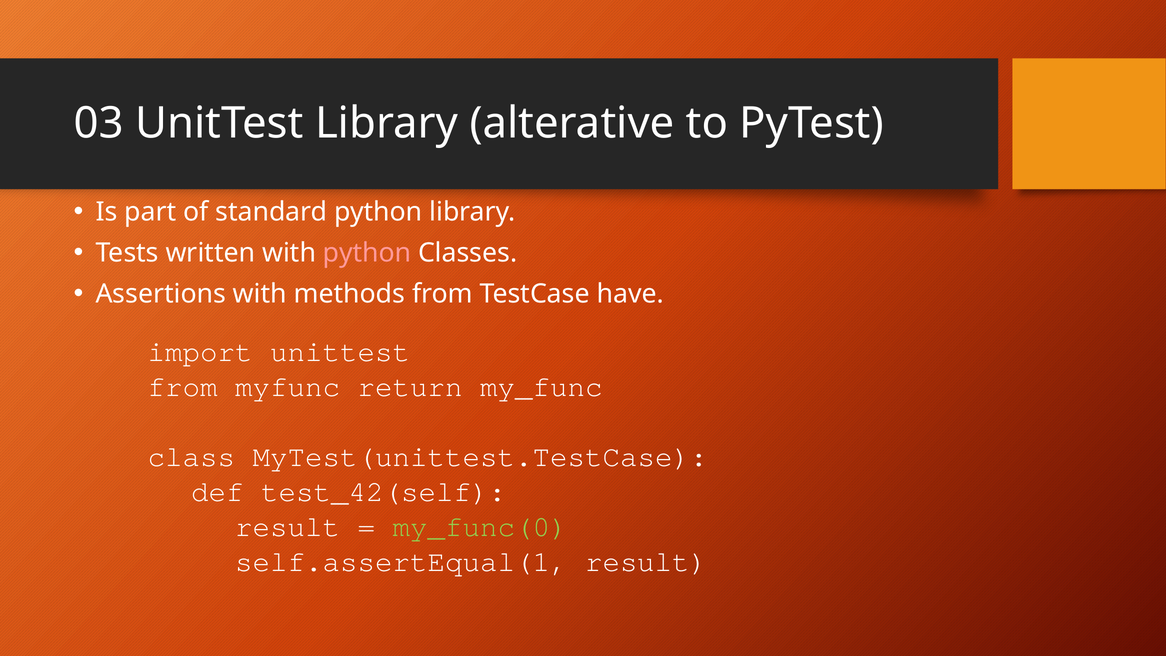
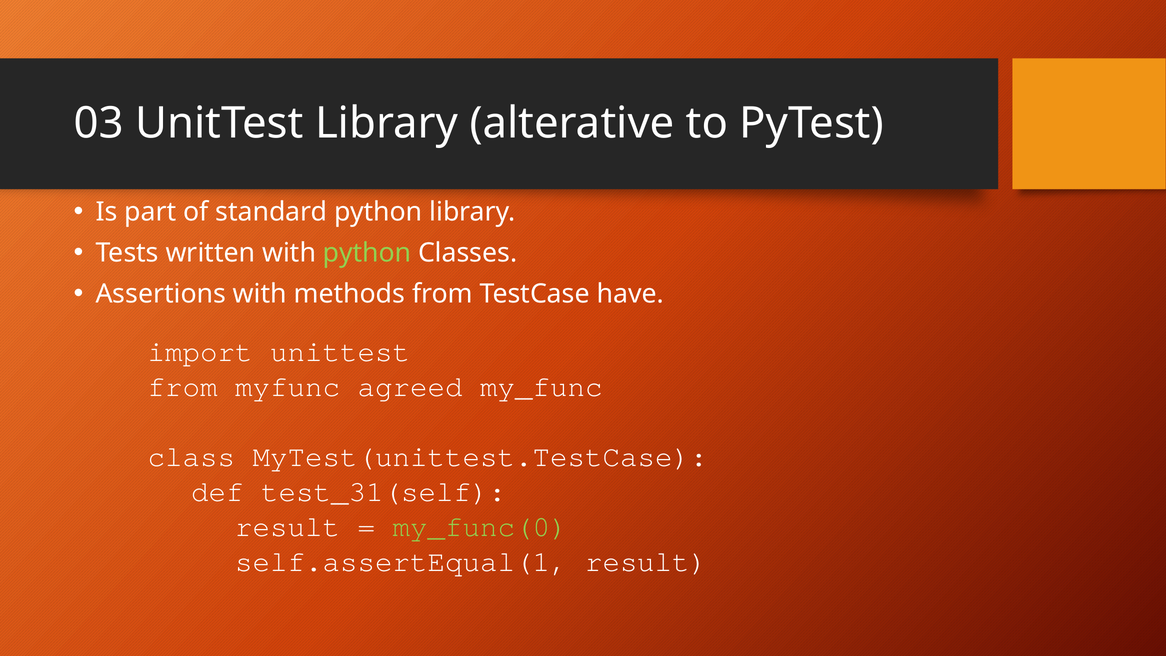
python colour: pink -> light green (367, 253)
return: return -> agreed (410, 387)
test_42(self: test_42(self -> test_31(self (384, 491)
